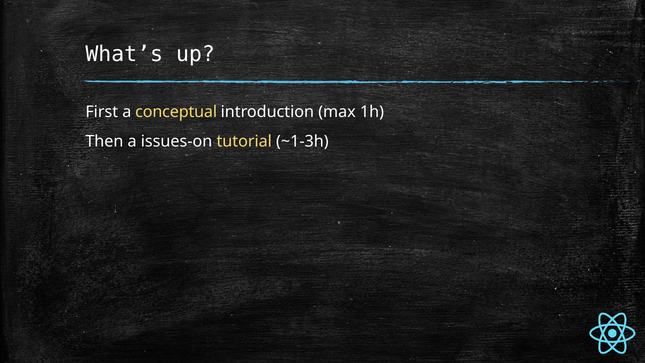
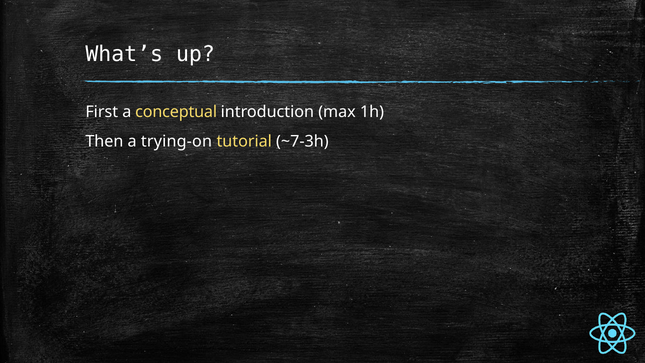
issues-on: issues-on -> trying-on (176, 141)
~1-3h: ~1-3h -> ~7-3h (302, 141)
